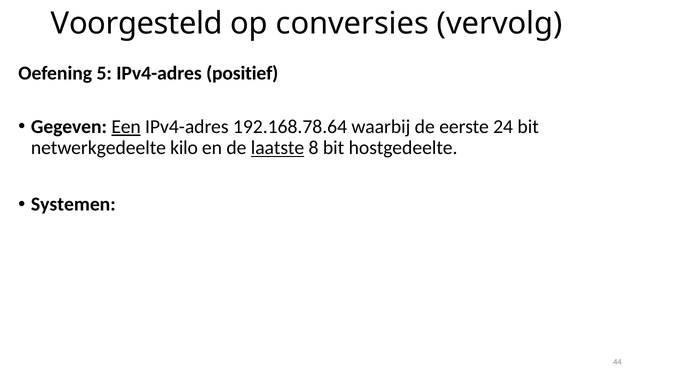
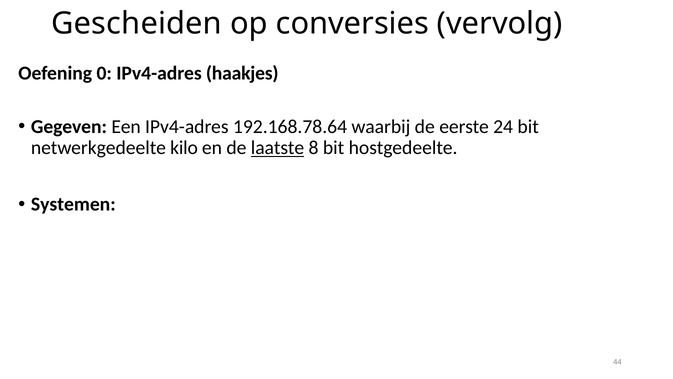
Voorgesteld: Voorgesteld -> Gescheiden (137, 23)
5: 5 -> 0 (104, 73)
positief: positief -> haakjes (242, 73)
Een underline: present -> none (126, 127)
